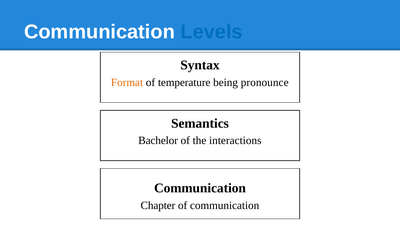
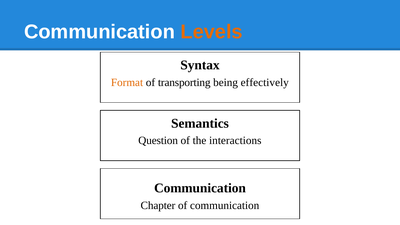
Levels colour: blue -> orange (212, 32)
temperature: temperature -> transporting (184, 82)
pronounce: pronounce -> effectively (265, 82)
Bachelor: Bachelor -> Question (158, 141)
